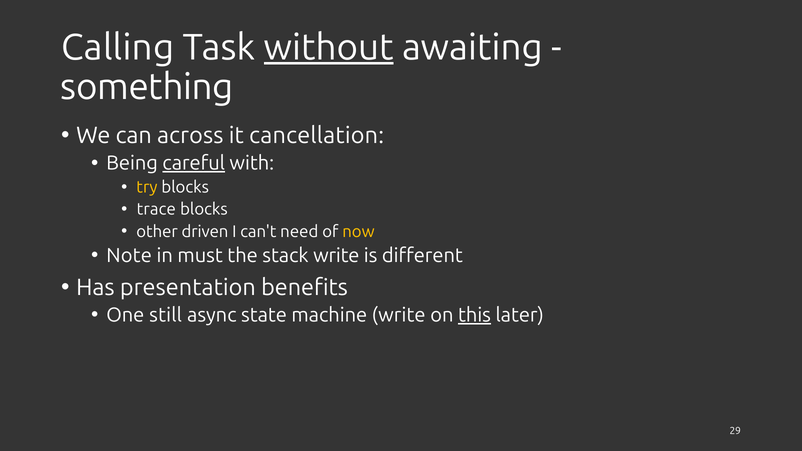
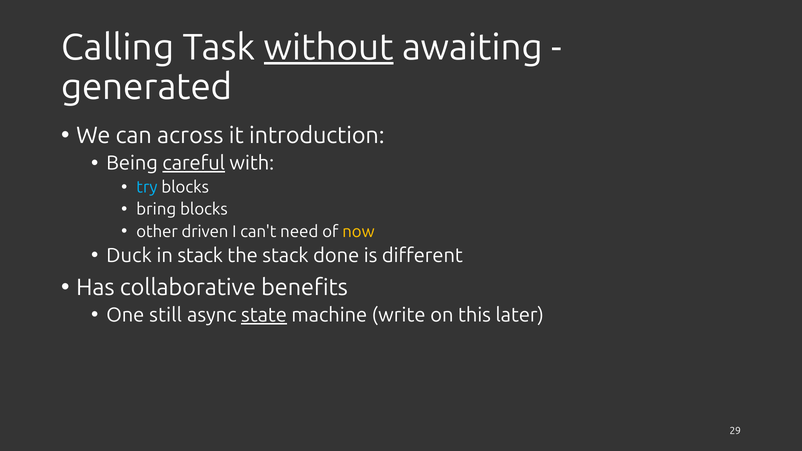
something: something -> generated (147, 87)
cancellation: cancellation -> introduction (317, 136)
try colour: yellow -> light blue (147, 187)
trace: trace -> bring (156, 209)
Note: Note -> Duck (129, 256)
in must: must -> stack (200, 256)
stack write: write -> done (336, 256)
presentation: presentation -> collaborative (188, 287)
state underline: none -> present (264, 315)
this underline: present -> none (475, 315)
